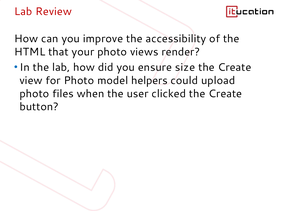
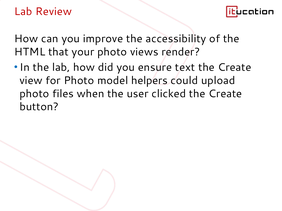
size: size -> text (185, 68)
